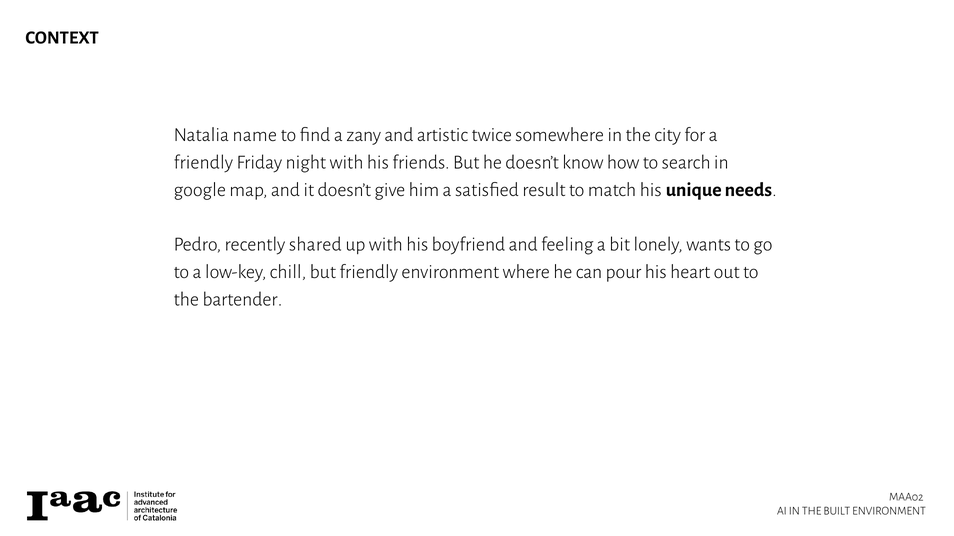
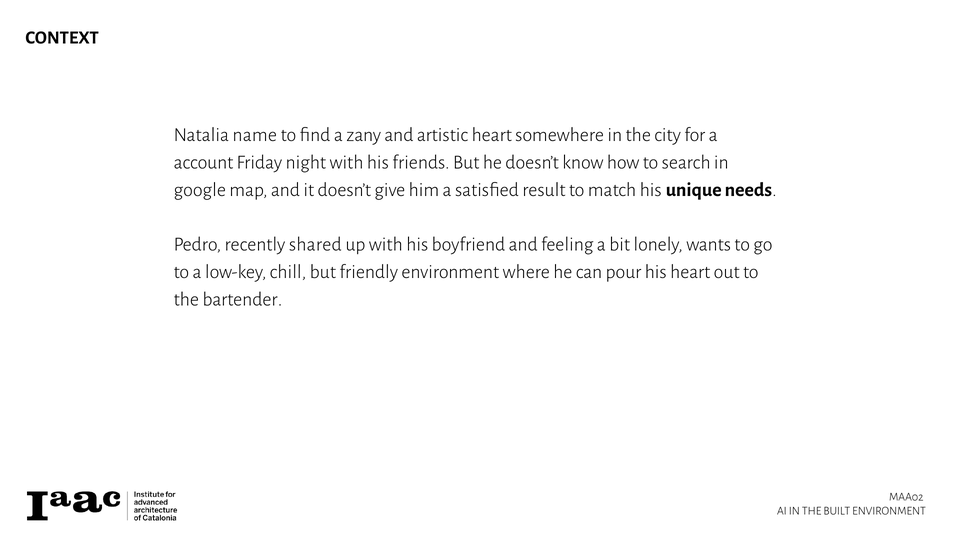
artistic twice: twice -> heart (492, 135)
friendly: friendly -> account (203, 162)
